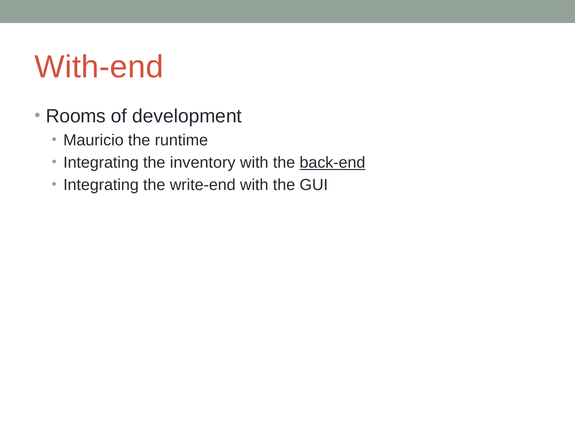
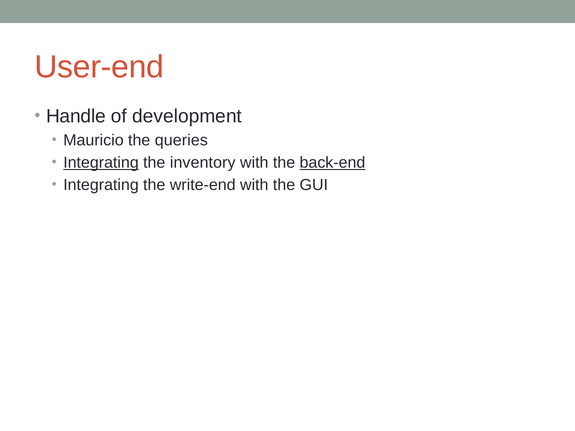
With-end: With-end -> User-end (99, 67)
Rooms: Rooms -> Handle (76, 116)
runtime: runtime -> queries (181, 140)
Integrating underline: none -> present (101, 163)
